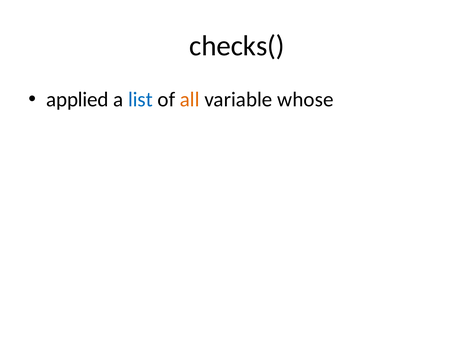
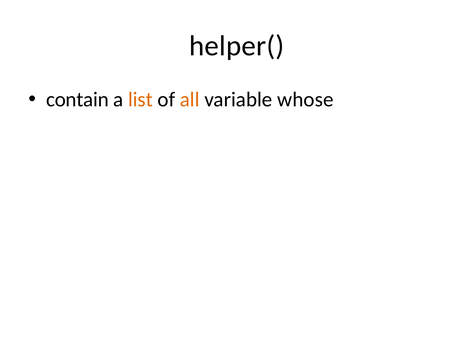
checks(: checks( -> helper( (237, 46)
applied: applied -> contain (77, 99)
list colour: blue -> orange (140, 99)
